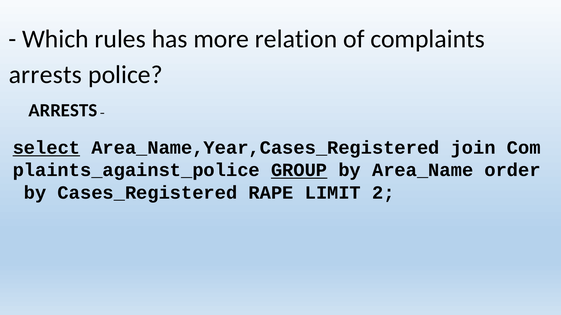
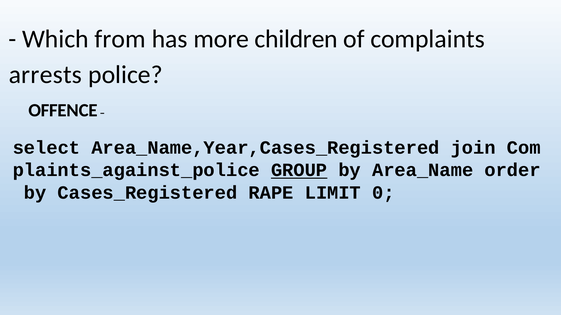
rules: rules -> from (120, 39)
relation: relation -> children (296, 39)
ARRESTS: ARRESTS -> OFFENCE (63, 111)
select underline: present -> none (46, 148)
2: 2 -> 0 (383, 193)
